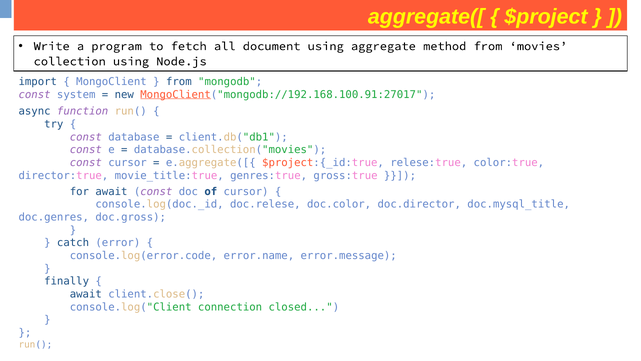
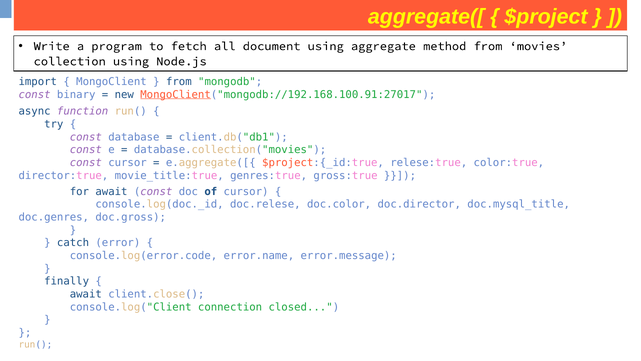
system: system -> binary (76, 94)
